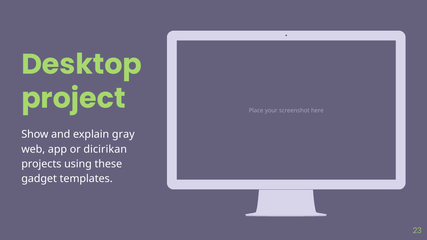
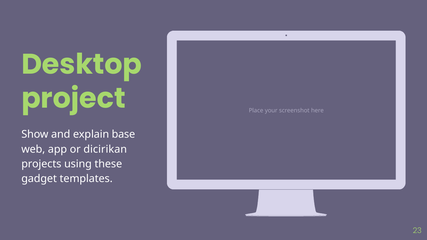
gray: gray -> base (123, 135)
